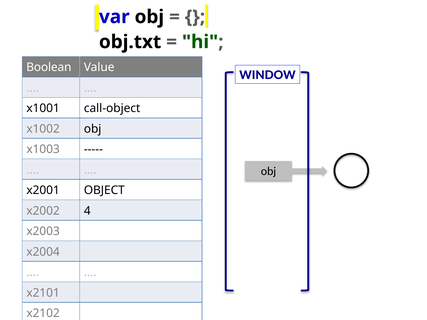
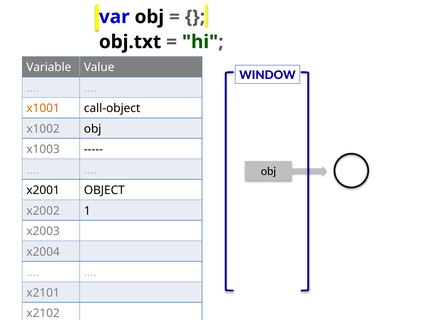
Boolean: Boolean -> Variable (49, 67)
x1001 colour: black -> orange (43, 108)
4: 4 -> 1 (87, 211)
